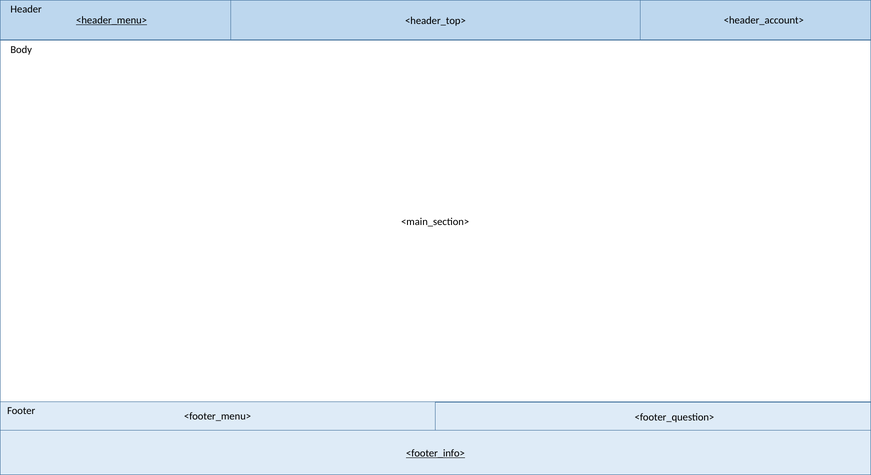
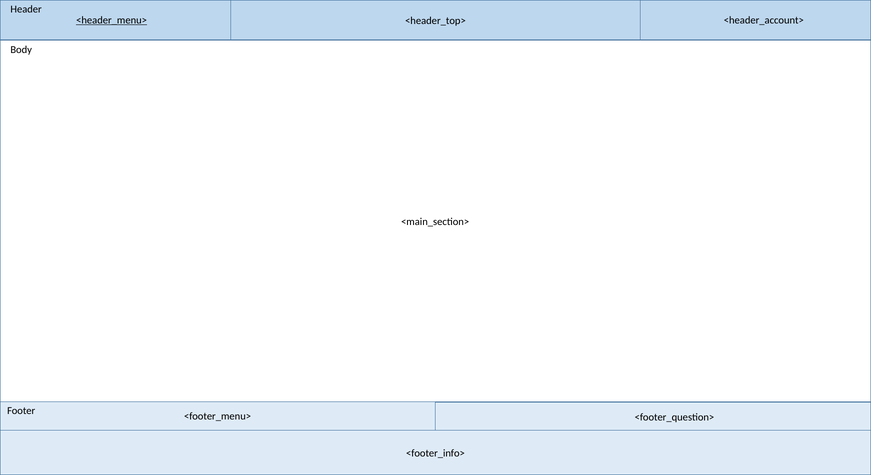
<footer_info> underline: present -> none (435, 453)
